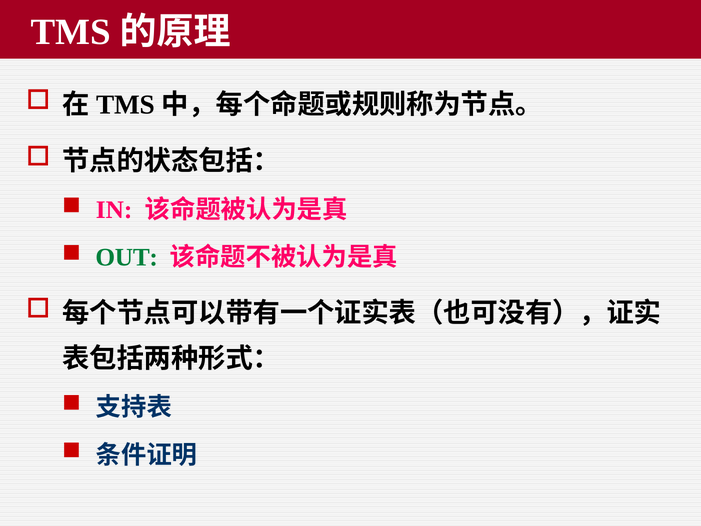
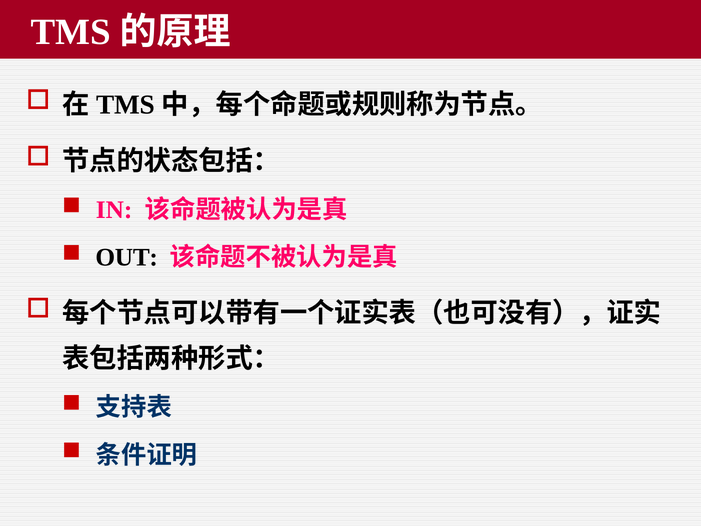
OUT colour: green -> black (127, 257)
